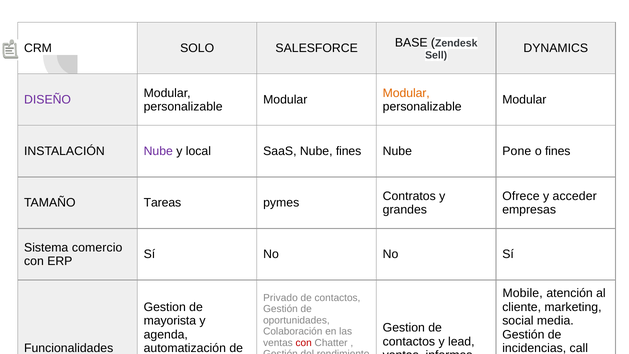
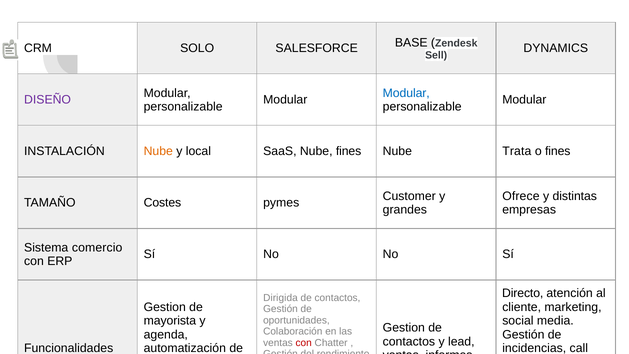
Modular colour: orange -> blue (406, 93)
Nube colour: purple -> orange (158, 151)
Pone: Pone -> Trata (517, 151)
Contratos: Contratos -> Customer (409, 196)
acceder: acceder -> distintas (575, 196)
Tareas: Tareas -> Costes (162, 203)
Mobile: Mobile -> Directo (523, 293)
Privado: Privado -> Dirigida (280, 298)
